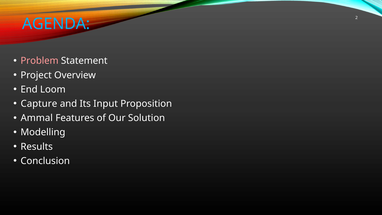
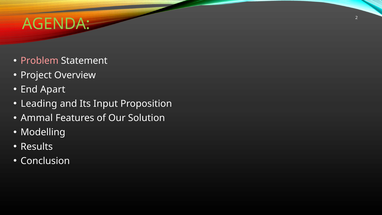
AGENDA colour: light blue -> light green (56, 24)
Loom: Loom -> Apart (53, 89)
Capture: Capture -> Leading (39, 104)
